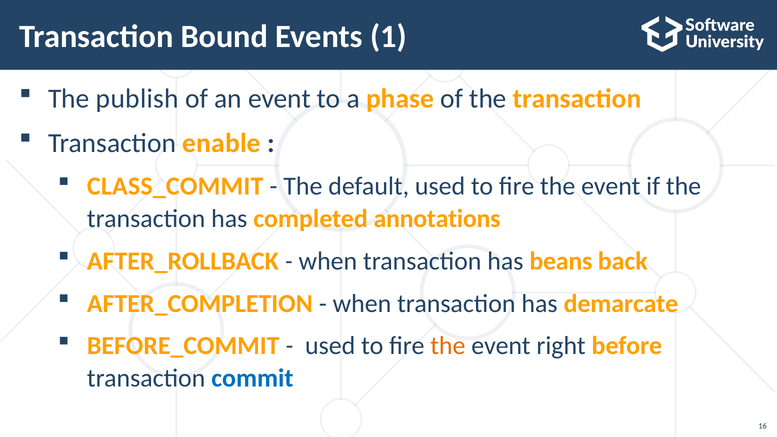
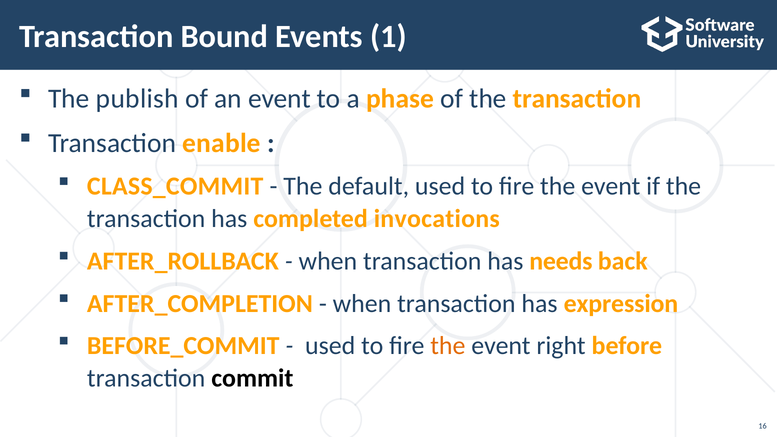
annotations: annotations -> invocations (437, 219)
beans: beans -> needs (561, 261)
demarcate: demarcate -> expression (621, 303)
commit colour: blue -> black (252, 378)
